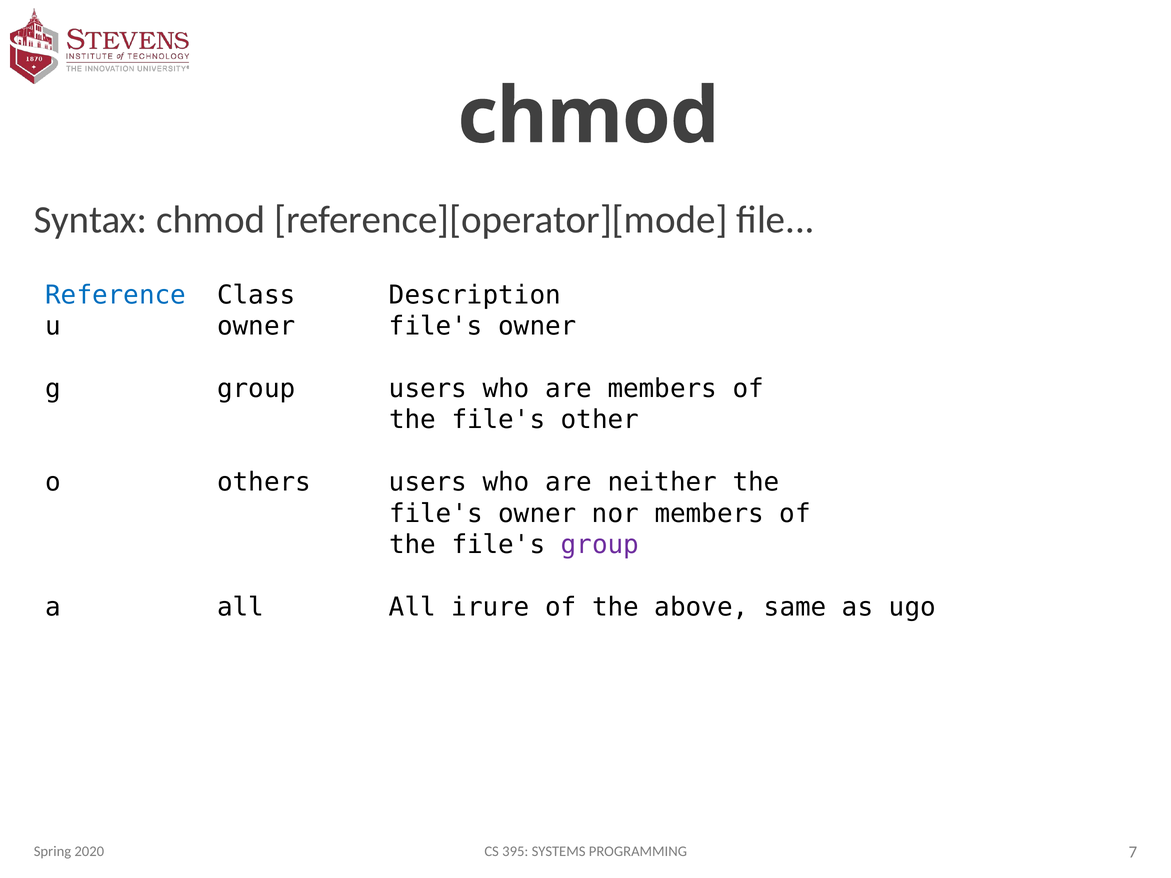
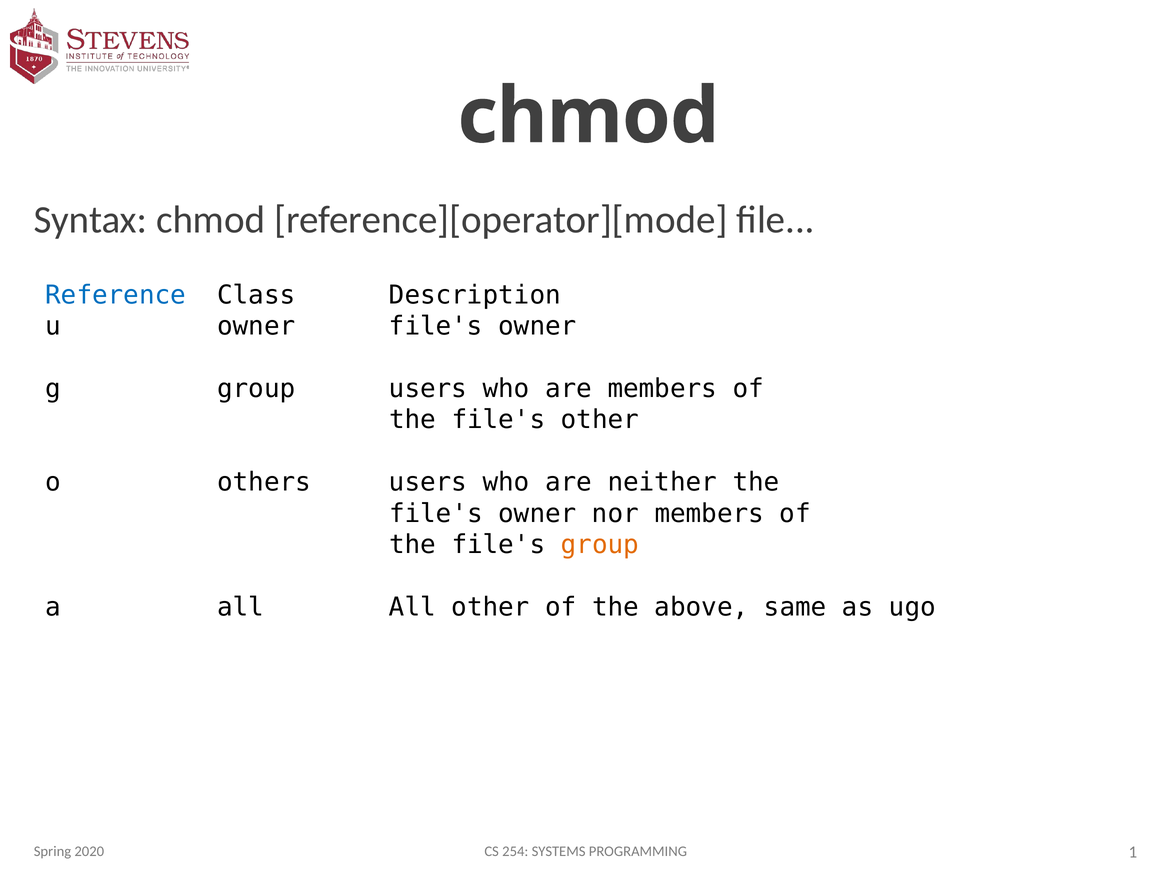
group colour: purple -> orange (600, 545)
All irure: irure -> other (491, 607)
395: 395 -> 254 (515, 852)
7: 7 -> 1 (1133, 853)
